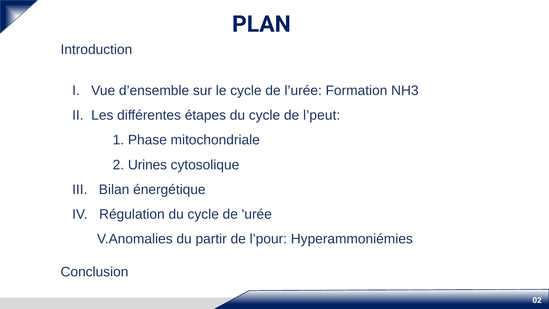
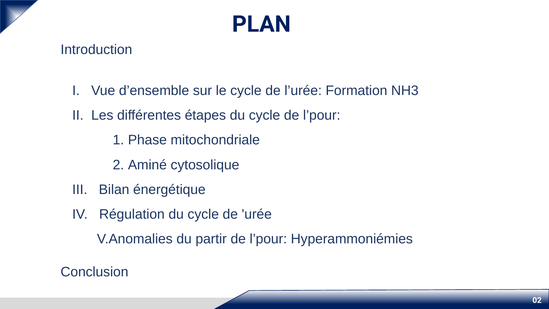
cycle de l’peut: l’peut -> l’pour (322, 115)
Urines: Urines -> Aminé (147, 165)
